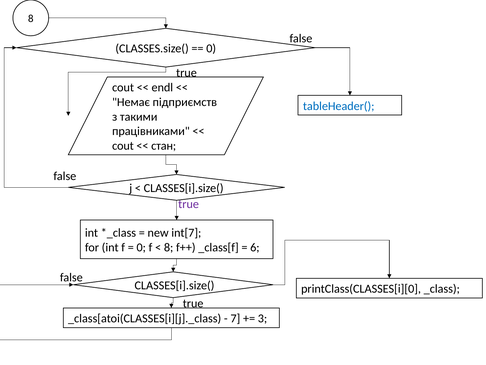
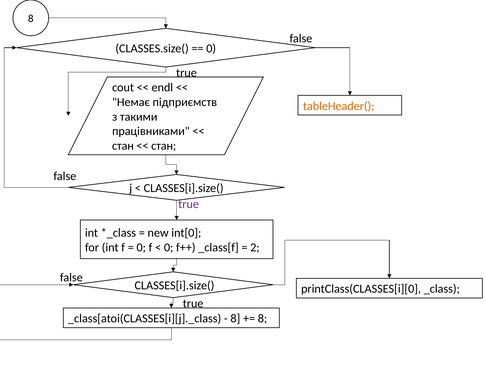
tableHeader( colour: blue -> orange (339, 106)
cout: cout -> стан (123, 146)
int[7: int[7 -> int[0 (186, 233)
8: 8 -> 0 (169, 247)
6: 6 -> 2 (255, 247)
7: 7 -> 8 (235, 318)
3: 3 -> 8 (263, 318)
